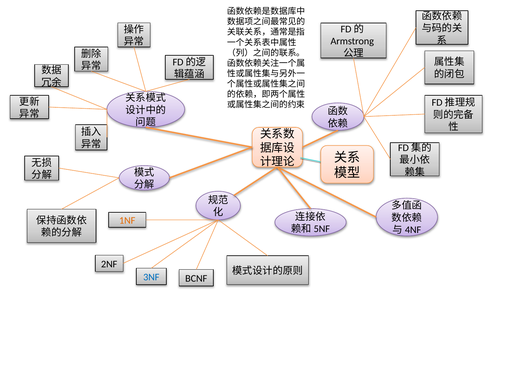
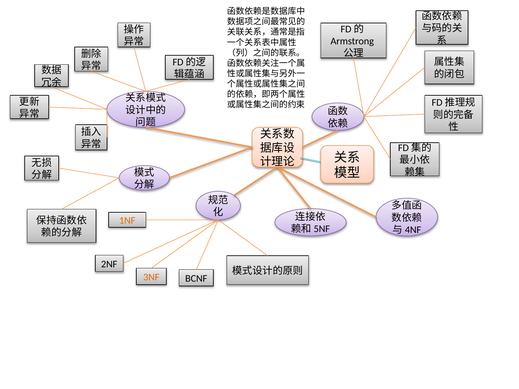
3NF colour: blue -> orange (151, 277)
